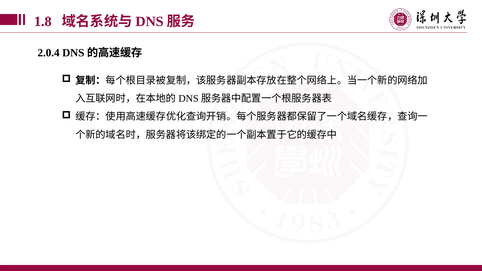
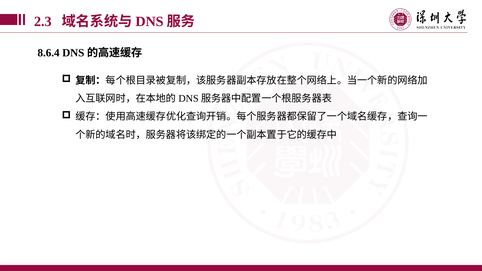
1.8: 1.8 -> 2.3 (43, 21)
2.0.4: 2.0.4 -> 8.6.4 (49, 53)
